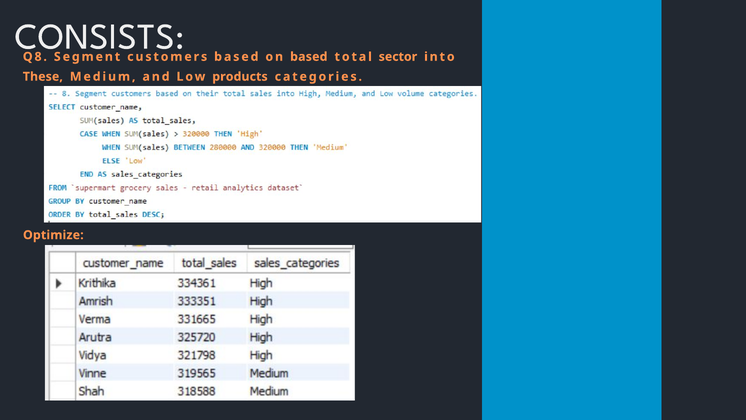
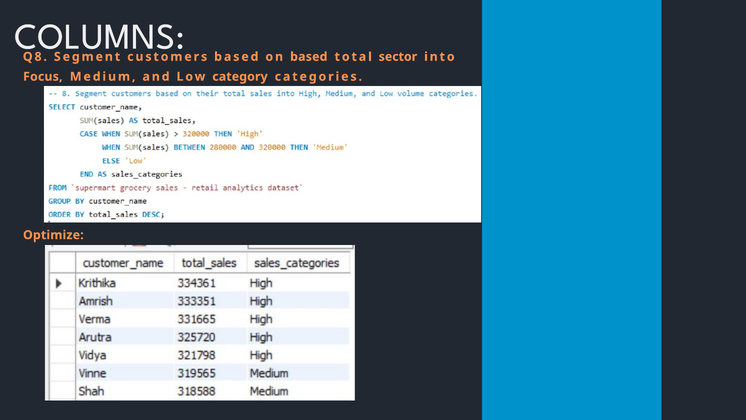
CONSISTS: CONSISTS -> COLUMNS (99, 37)
These: These -> Focus (43, 77)
products: products -> category (240, 77)
